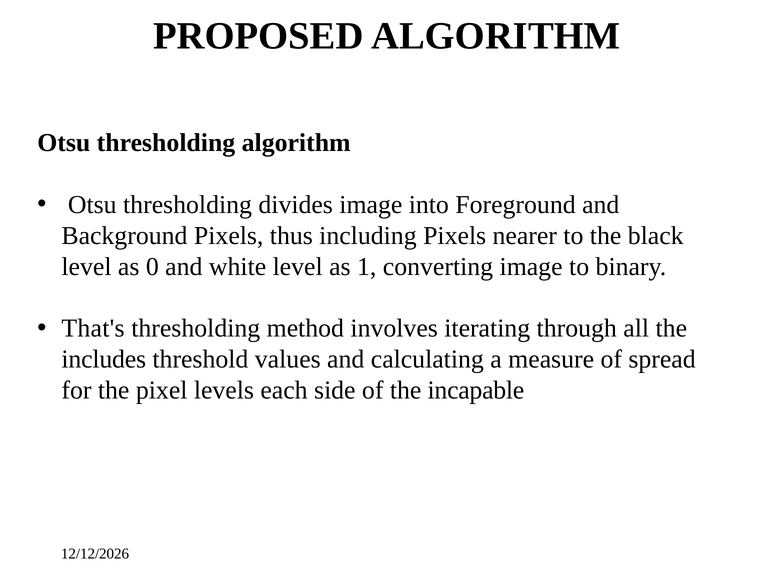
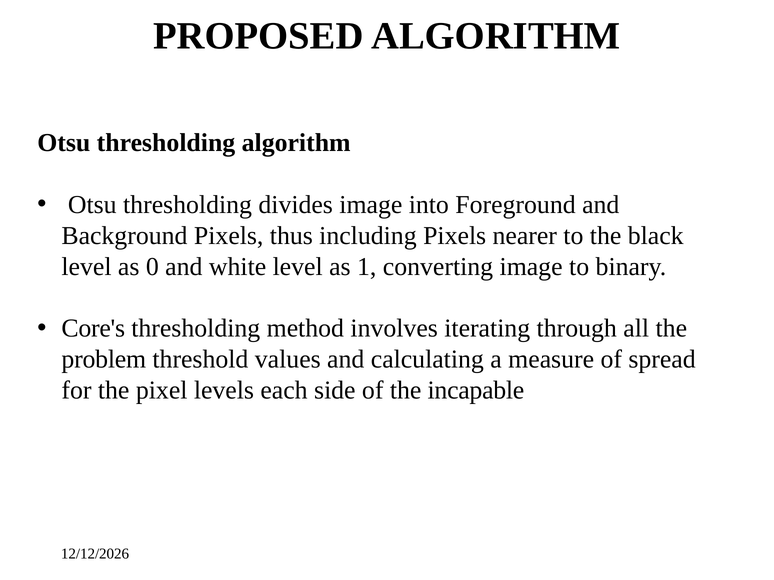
That's: That's -> Core's (93, 329)
includes: includes -> problem (104, 360)
